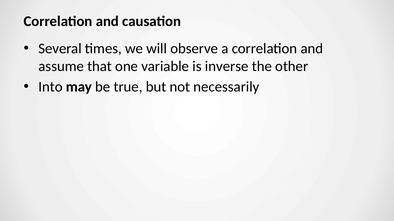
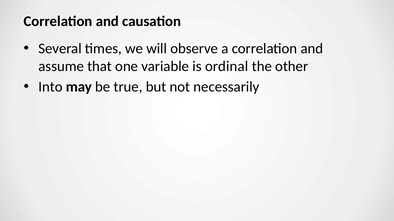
inverse: inverse -> ordinal (227, 66)
